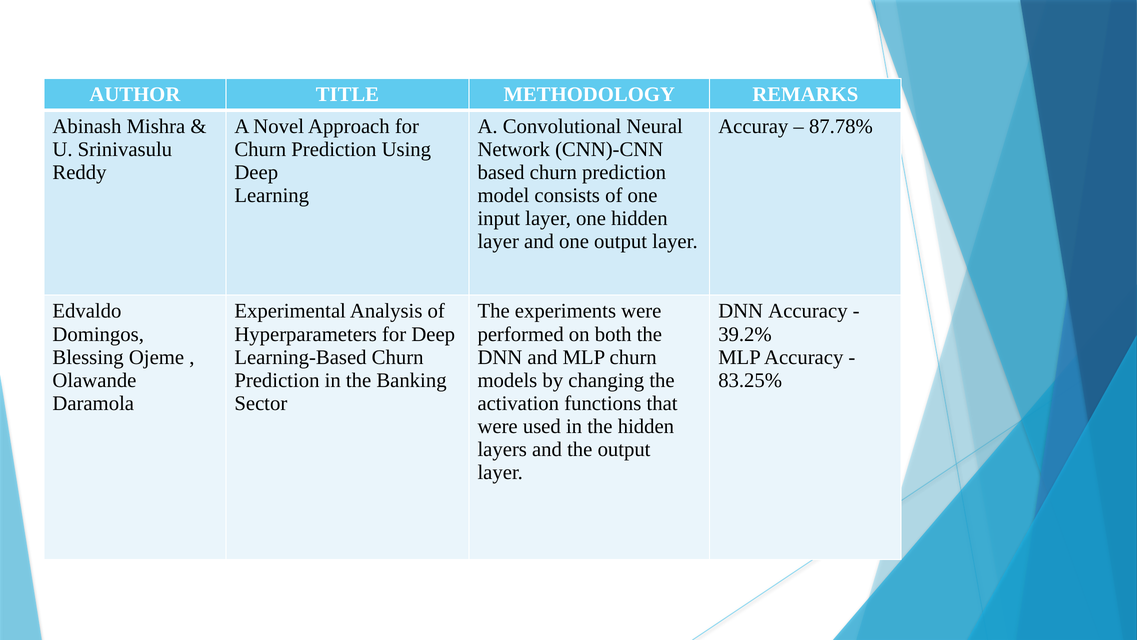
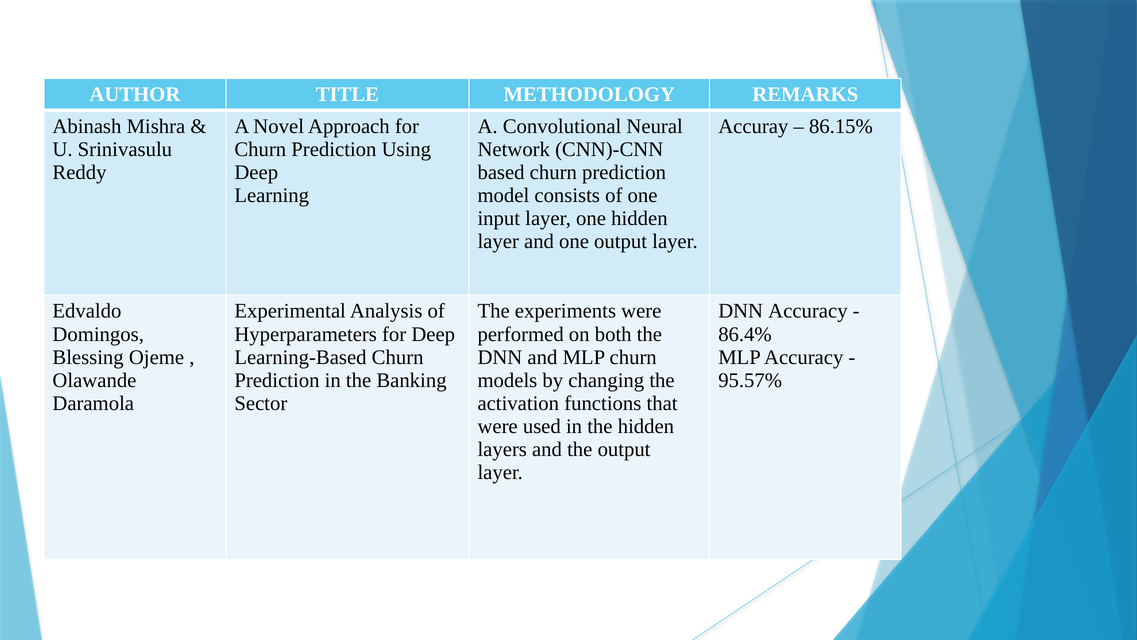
87.78%: 87.78% -> 86.15% (841, 126)
39.2%: 39.2% -> 86.4% (745, 334)
83.25%: 83.25% -> 95.57% (750, 380)
